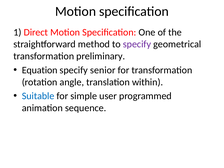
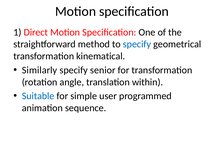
specify colour: purple -> blue (137, 44)
preliminary: preliminary -> kinematical (101, 56)
Equation: Equation -> Similarly (40, 70)
